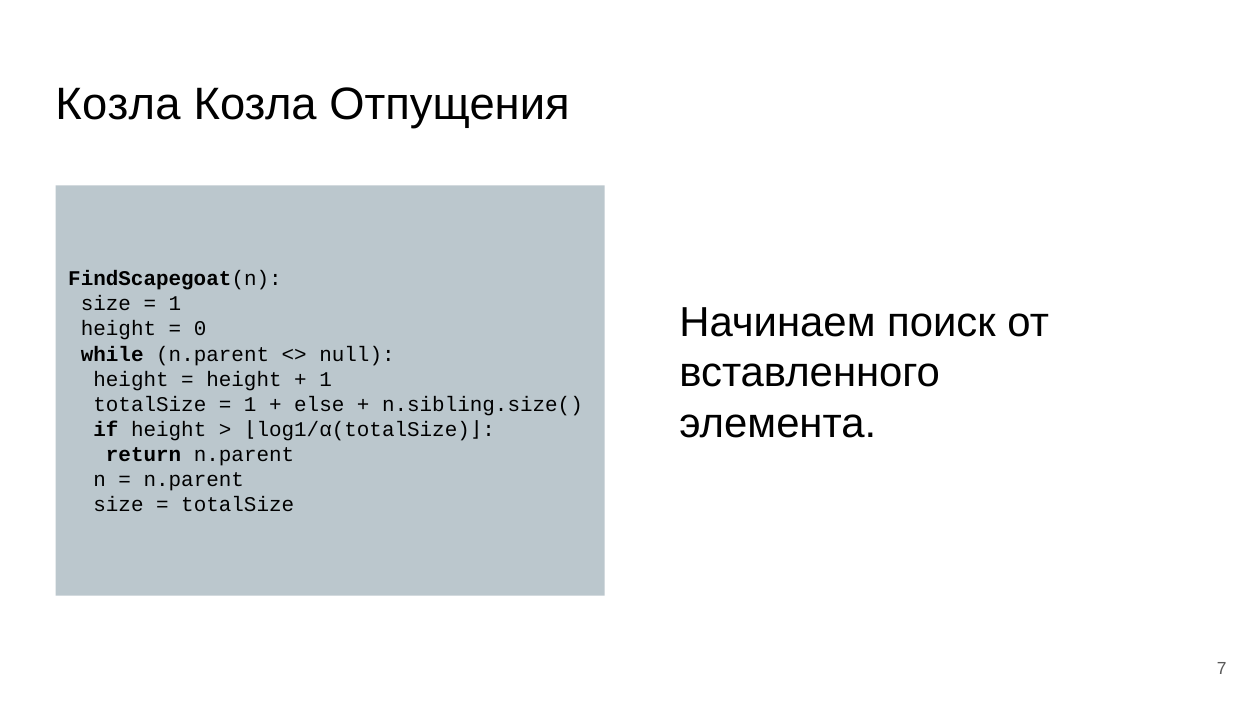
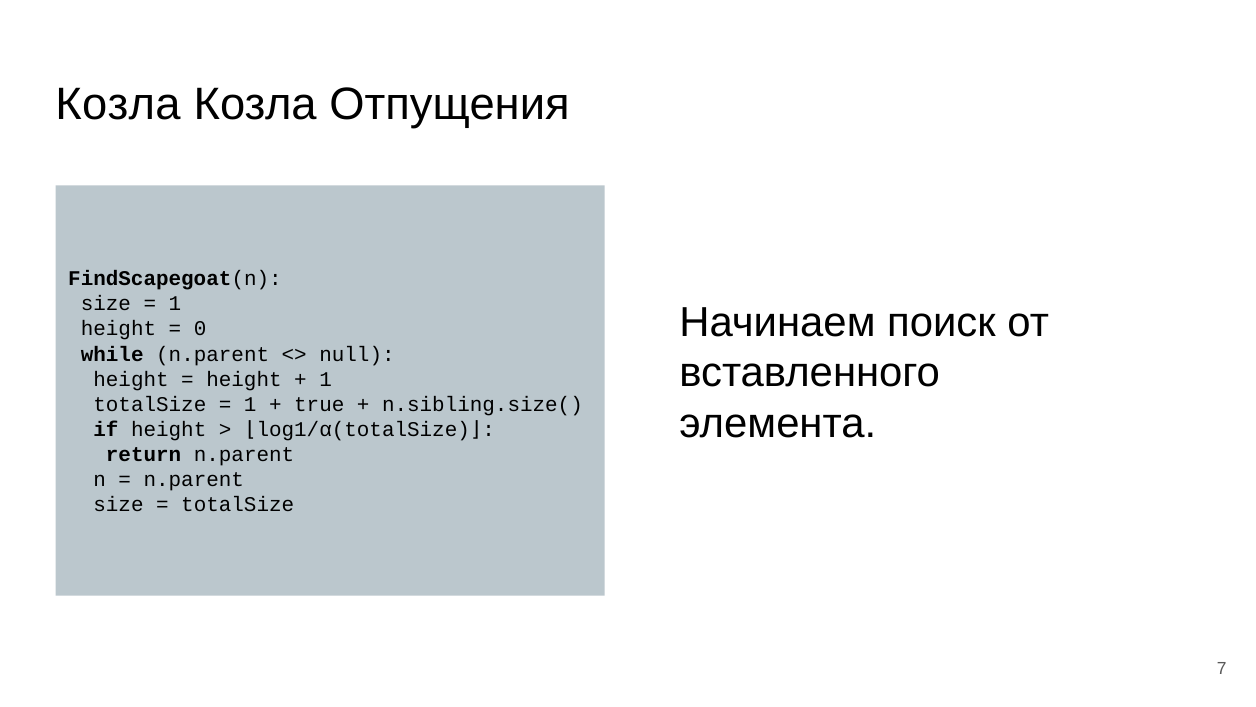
else: else -> true (319, 404)
